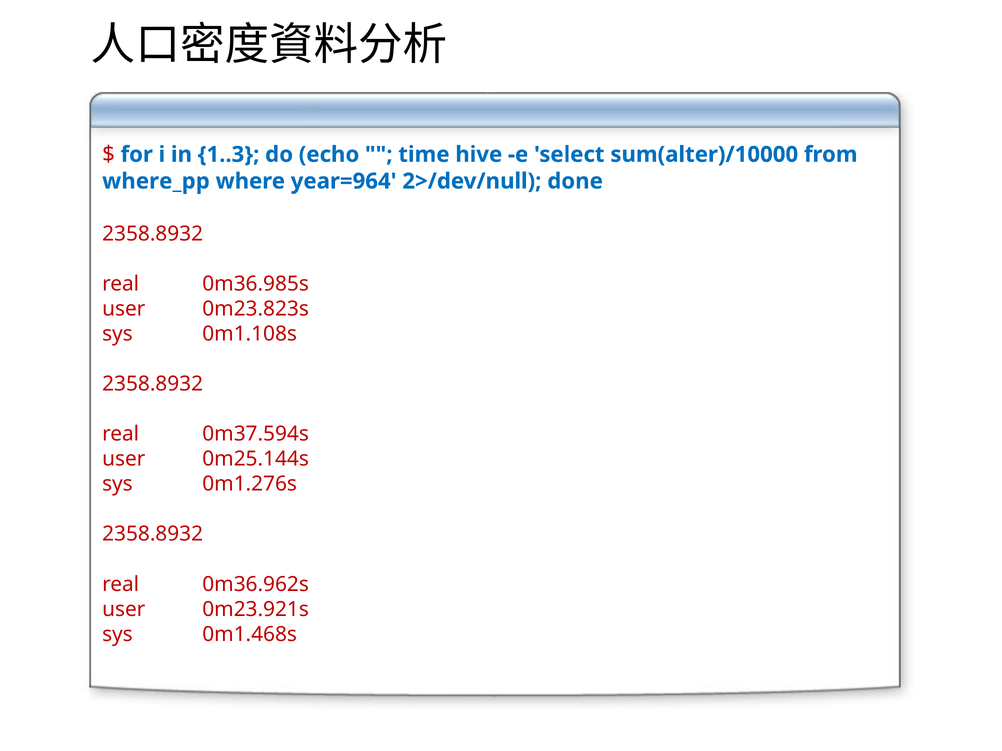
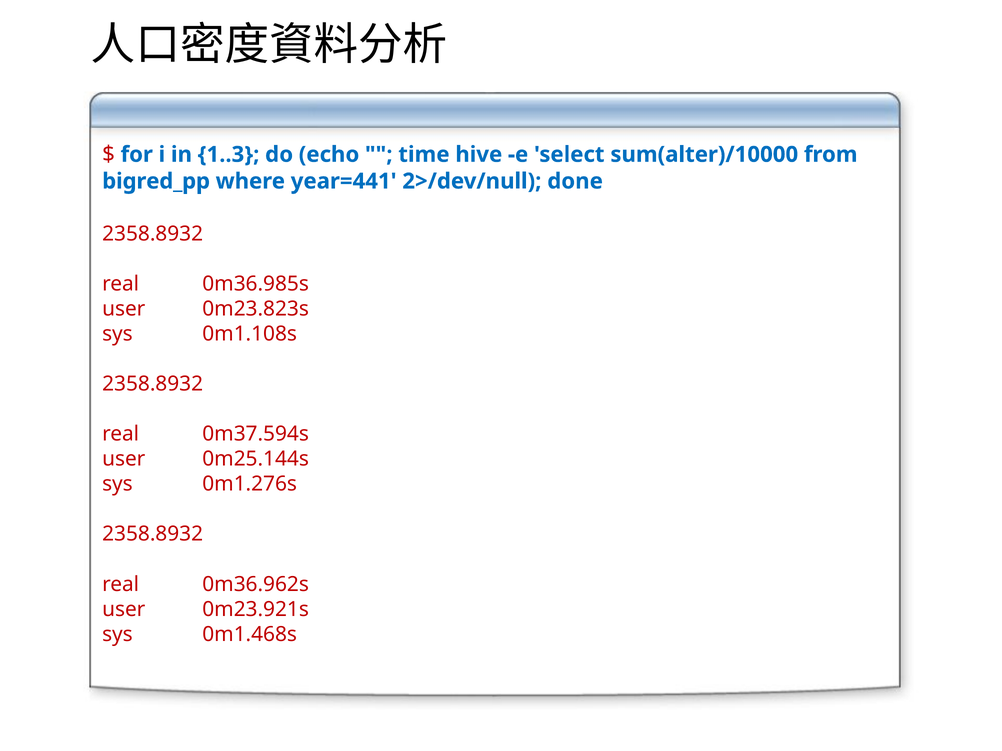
where_pp: where_pp -> bigred_pp (156, 181)
year=964: year=964 -> year=441 (344, 181)
